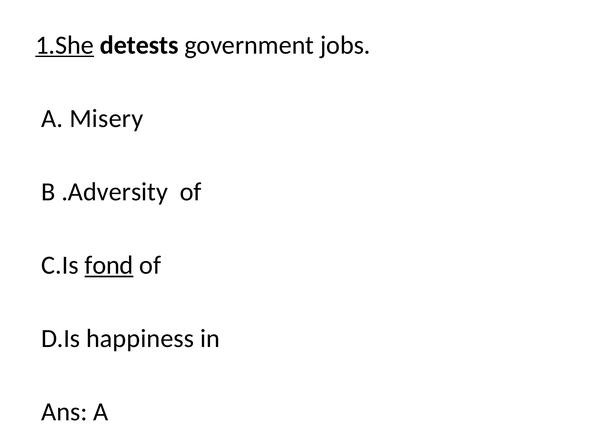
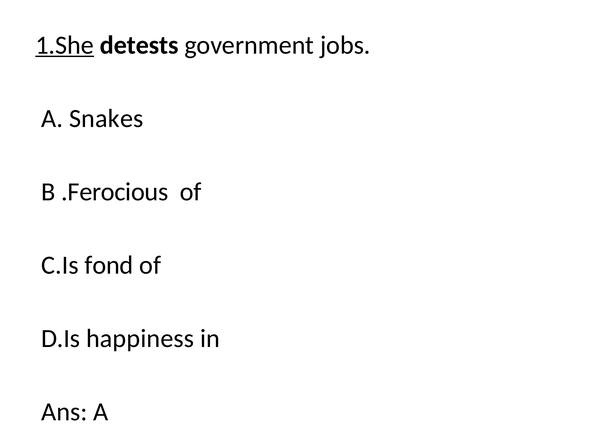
Misery: Misery -> Snakes (106, 118)
.Adversity: .Adversity -> .Ferocious (115, 192)
fond underline: present -> none (109, 265)
